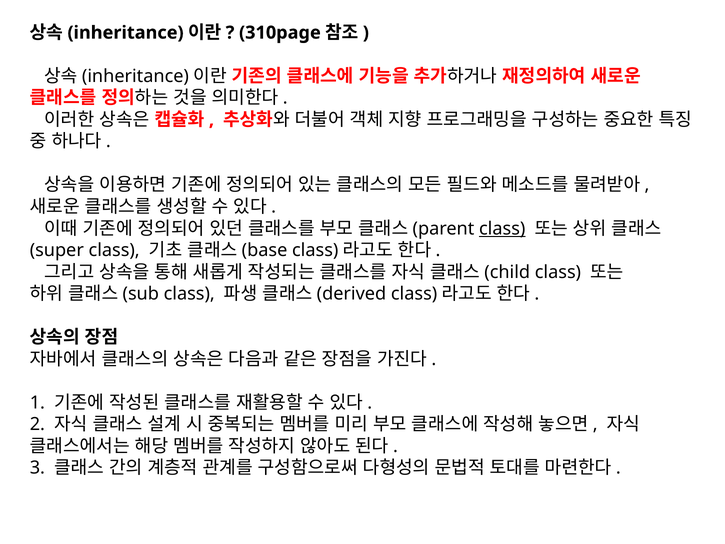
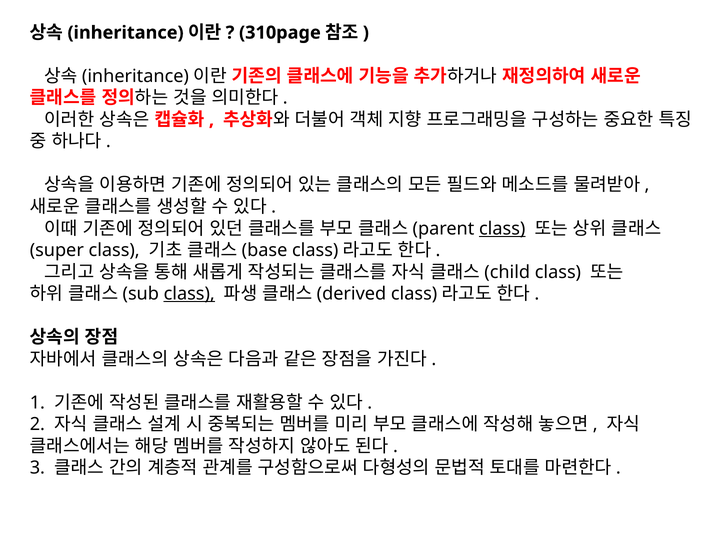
class underline: none -> present (189, 294)
